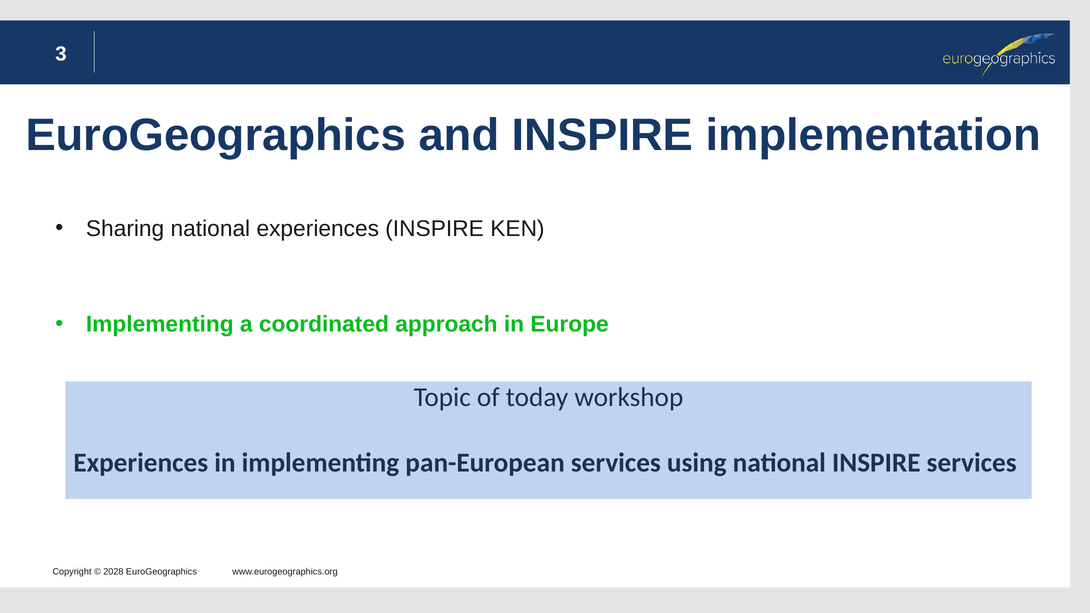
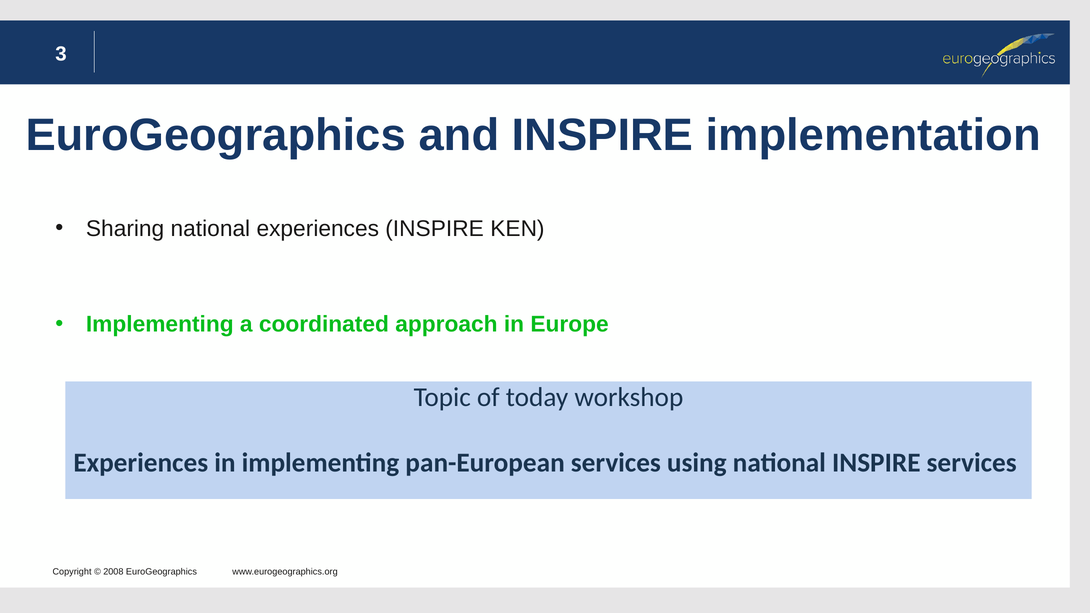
2028: 2028 -> 2008 (113, 572)
